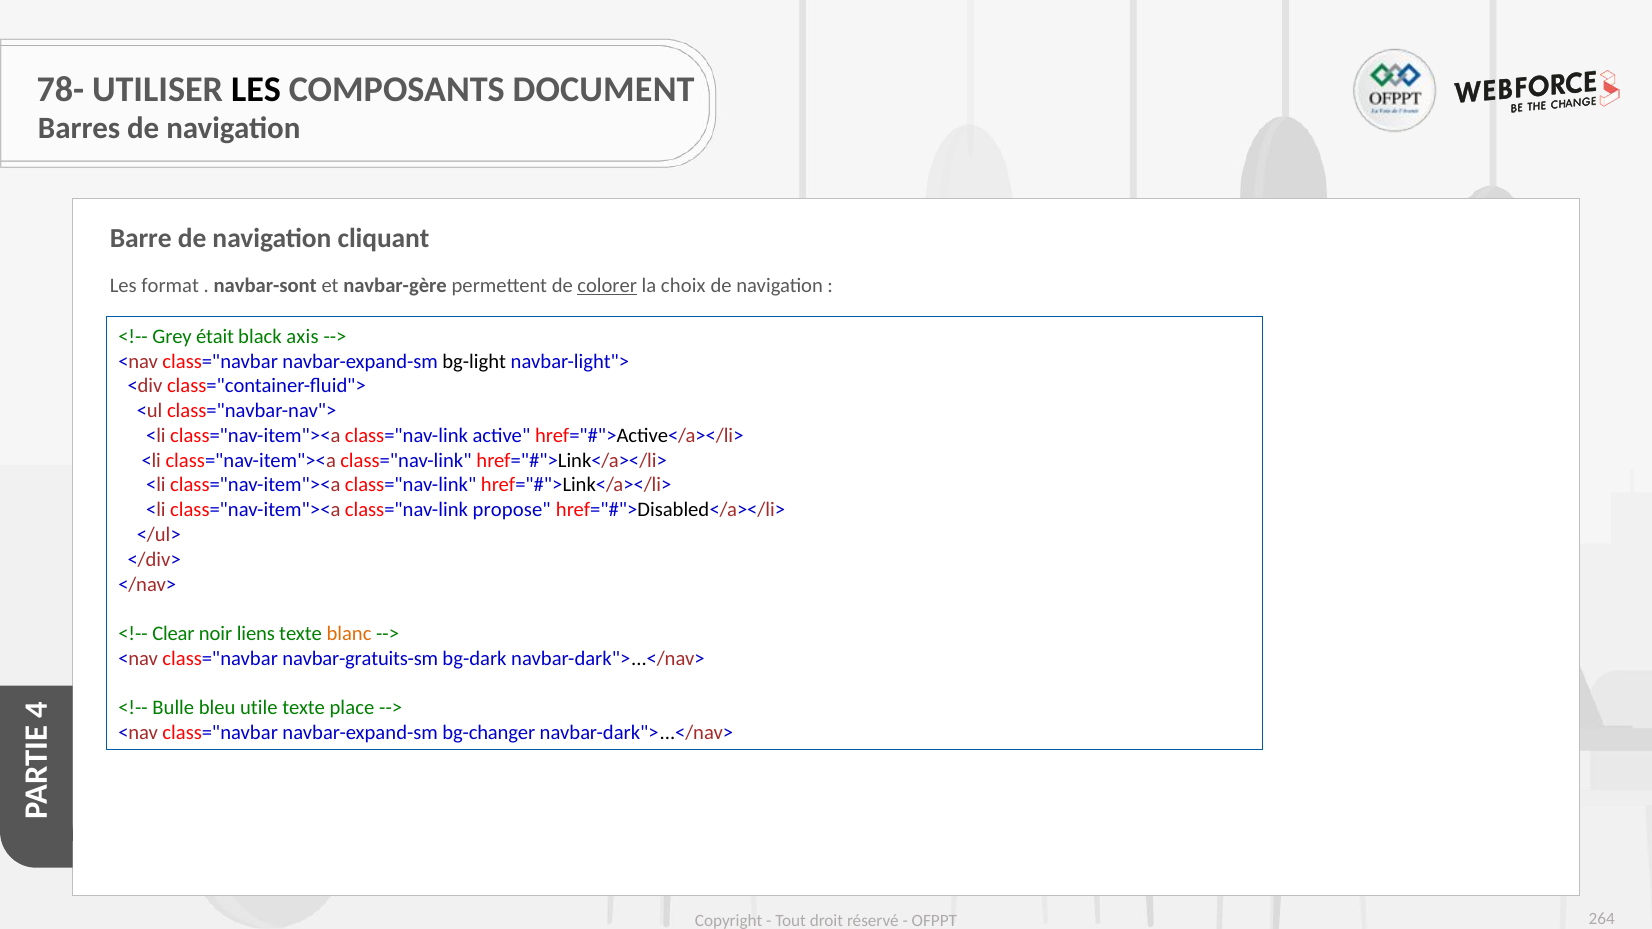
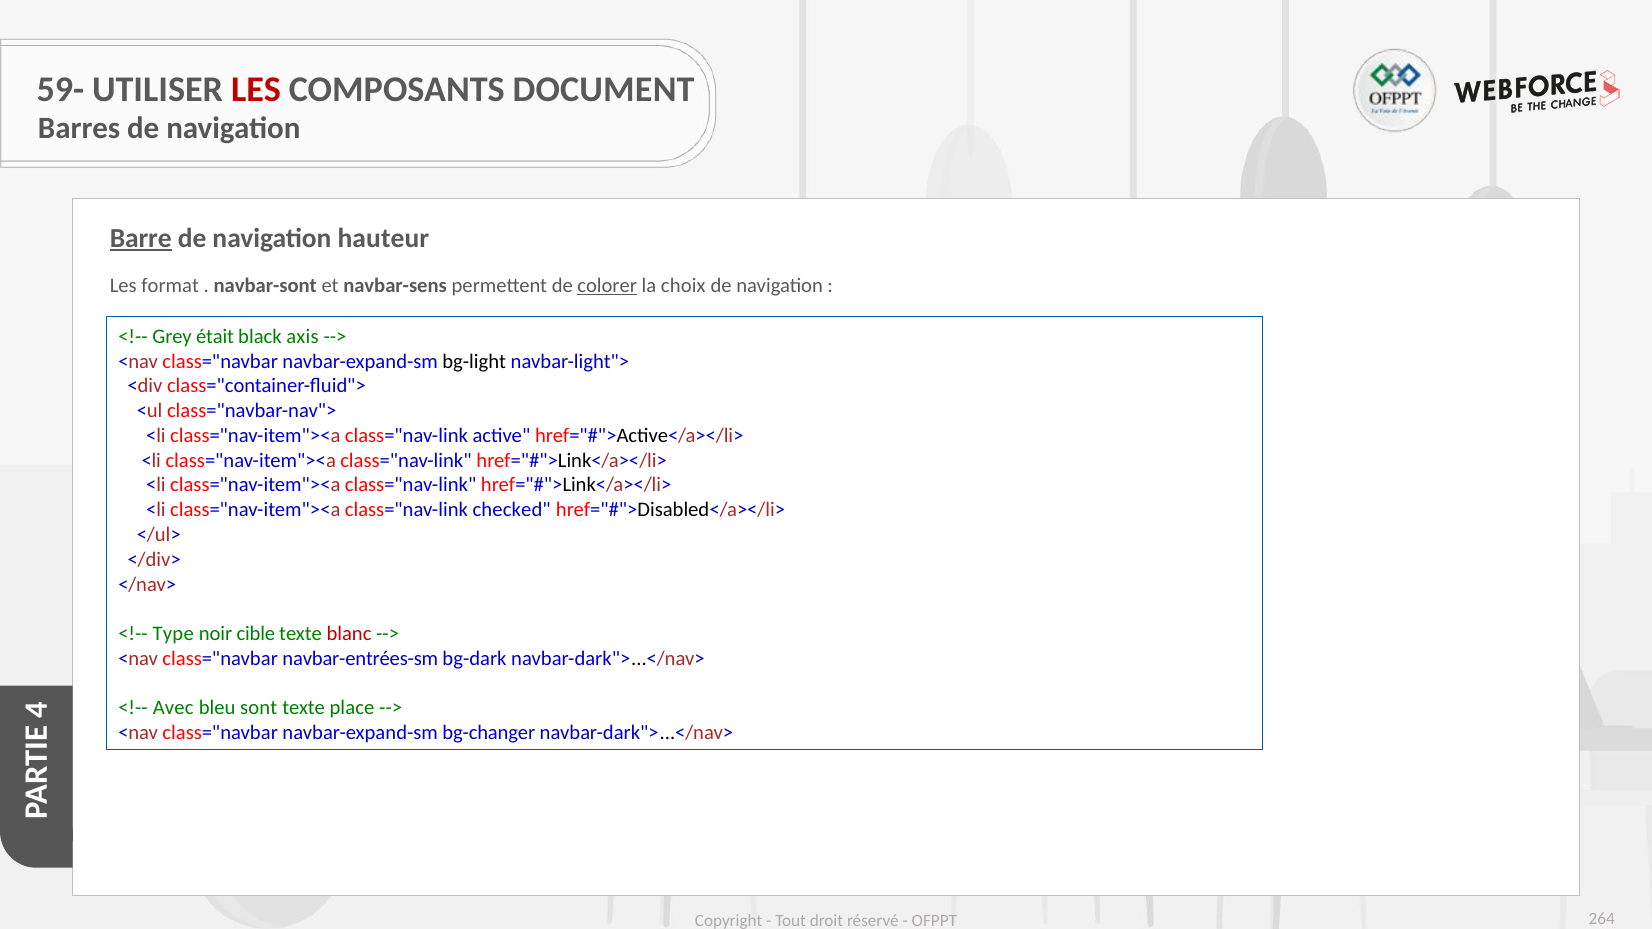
78-: 78- -> 59- (60, 89)
LES colour: black -> red (256, 89)
Barre underline: none -> present (141, 238)
cliquant: cliquant -> hauteur (383, 238)
navbar-gère: navbar-gère -> navbar-sens (395, 286)
propose: propose -> checked (512, 510)
Clear: Clear -> Type (173, 634)
liens: liens -> cible (256, 634)
blanc colour: orange -> red (349, 634)
navbar-gratuits-sm: navbar-gratuits-sm -> navbar-entrées-sm (360, 659)
Bulle: Bulle -> Avec (173, 708)
utile: utile -> sont (259, 708)
